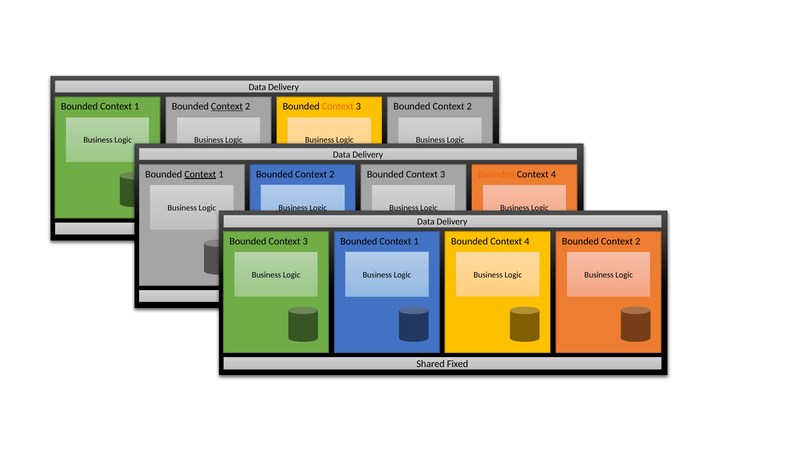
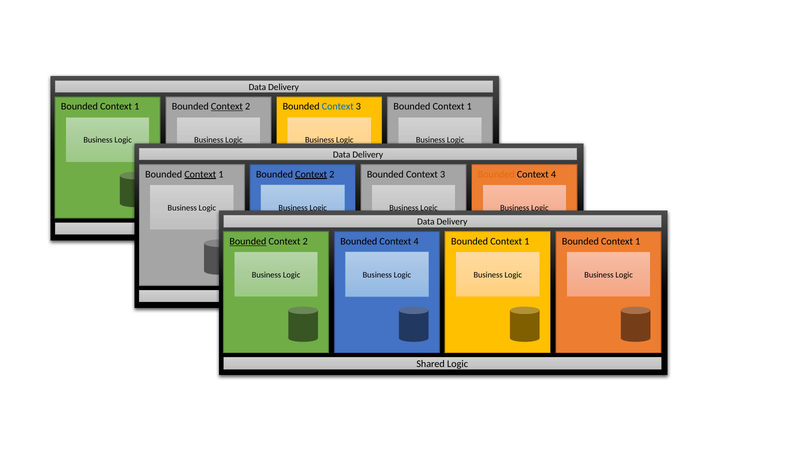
Context colour: orange -> blue (338, 107)
3 Bounded Context 2: 2 -> 1 (469, 107)
Context underline: none -> present (311, 174)
Bounded underline: none -> present (248, 241)
3: 3 -> 2 (305, 241)
1: 1 -> 4 (416, 241)
4: 4 -> 1 (527, 241)
2: 2 -> 1 (638, 241)
Shared Fixed: Fixed -> Logic (458, 364)
